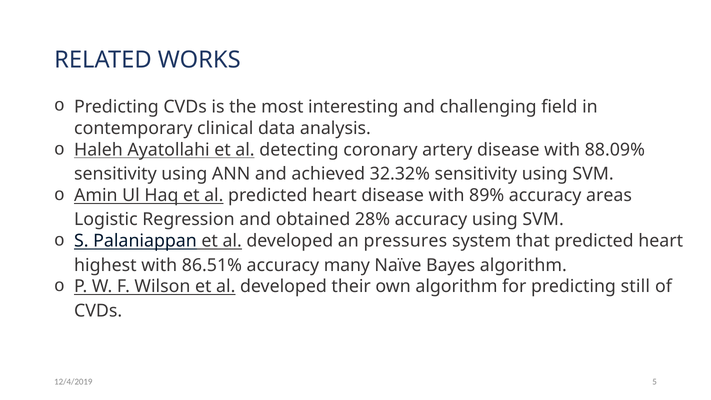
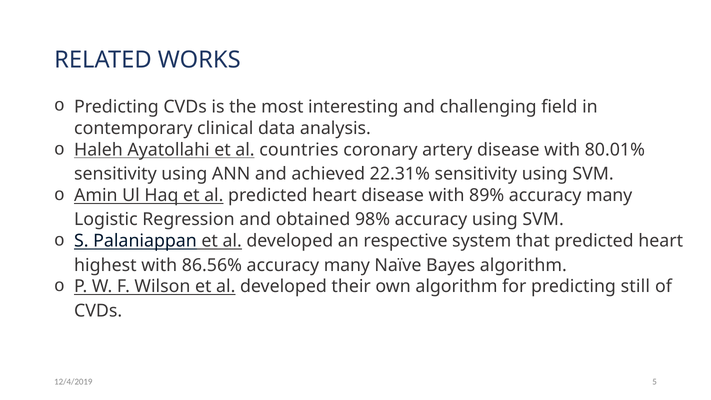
detecting: detecting -> countries (299, 150)
88.09%: 88.09% -> 80.01% (615, 150)
32.32%: 32.32% -> 22.31% (400, 174)
89% accuracy areas: areas -> many (609, 195)
28%: 28% -> 98% (373, 220)
pressures: pressures -> respective (406, 241)
86.51%: 86.51% -> 86.56% (212, 265)
